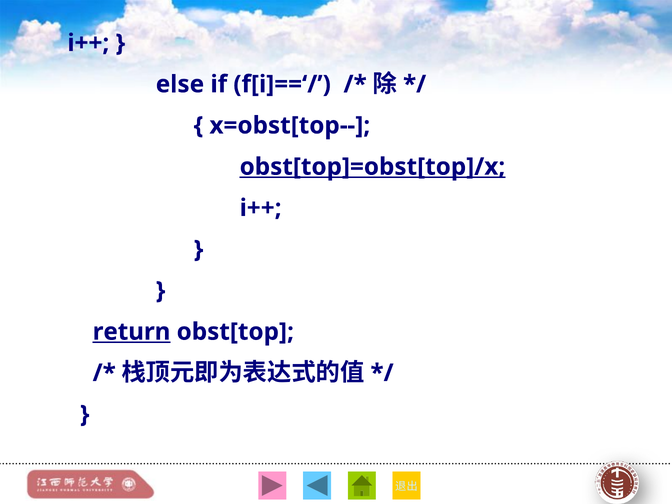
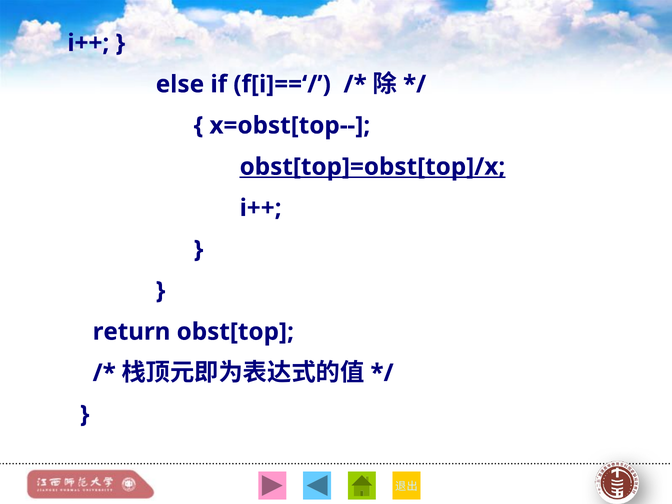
return underline: present -> none (132, 332)
